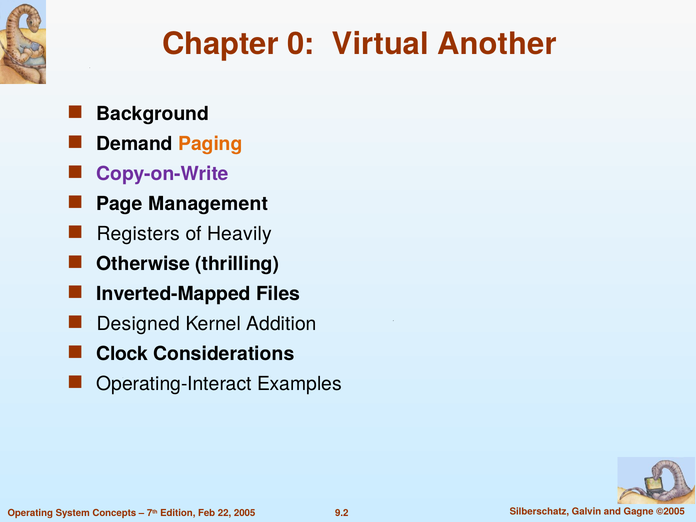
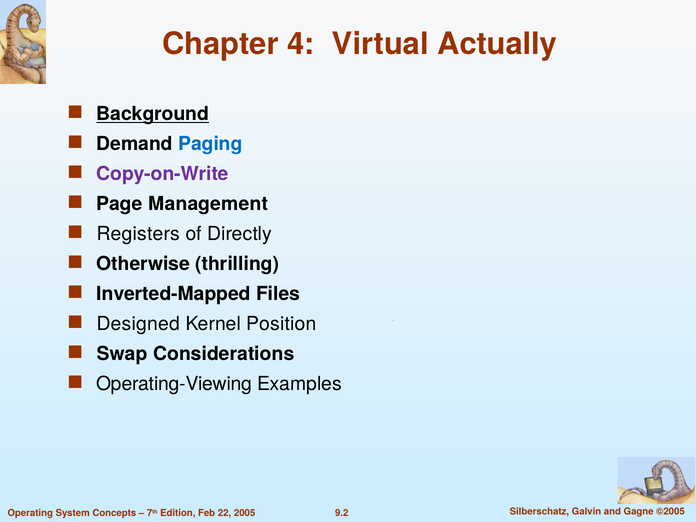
0: 0 -> 4 (301, 44)
Another: Another -> Actually (497, 44)
Background underline: none -> present (153, 114)
Paging colour: orange -> blue (210, 144)
Heavily: Heavily -> Directly (240, 234)
Addition: Addition -> Position (281, 324)
Clock: Clock -> Swap (122, 354)
Operating-Interact: Operating-Interact -> Operating-Viewing (174, 384)
